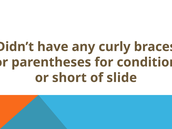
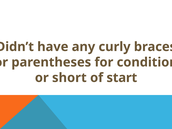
slide: slide -> start (122, 78)
